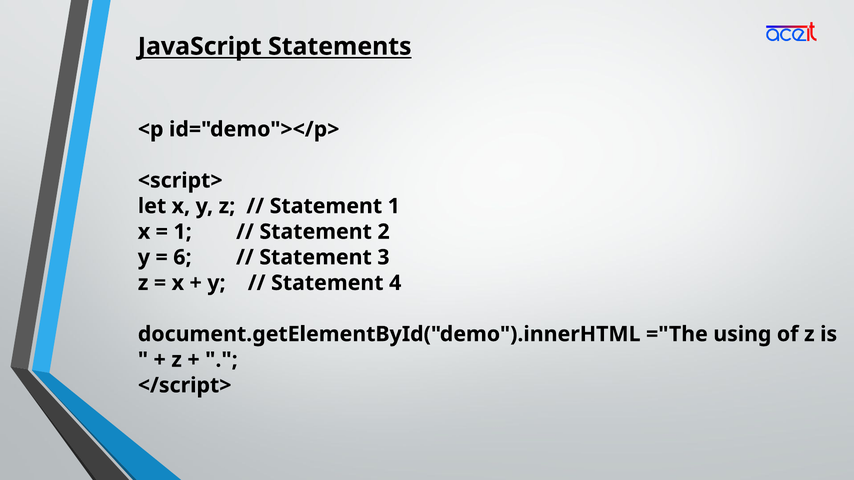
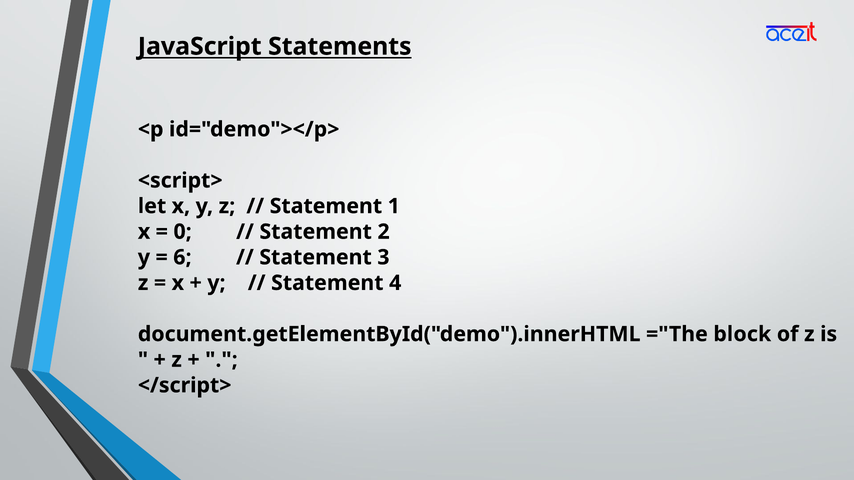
1: 1 -> 0 (183, 232)
using: using -> block (742, 334)
